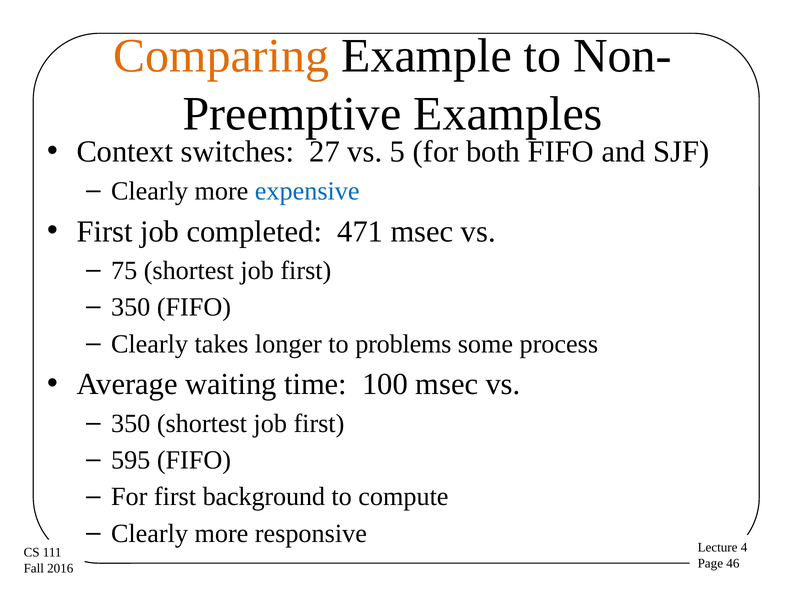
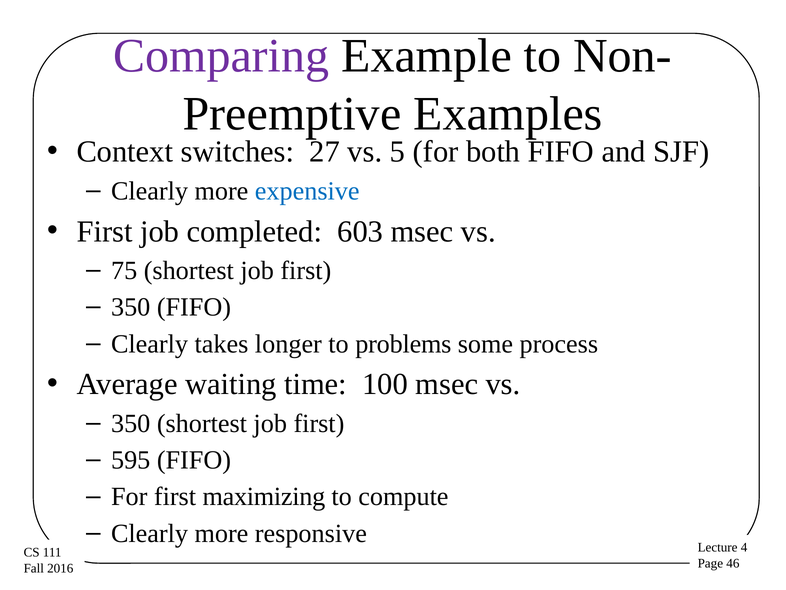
Comparing colour: orange -> purple (221, 56)
471: 471 -> 603 (360, 231)
background: background -> maximizing (264, 496)
